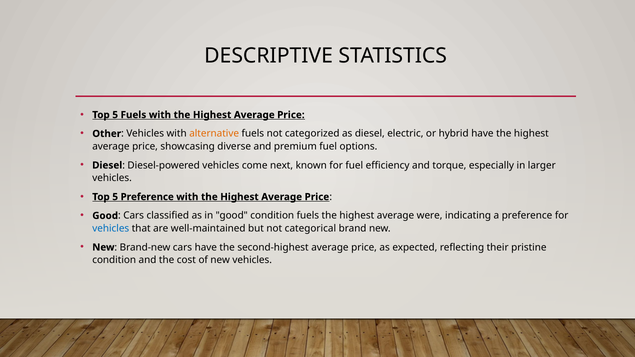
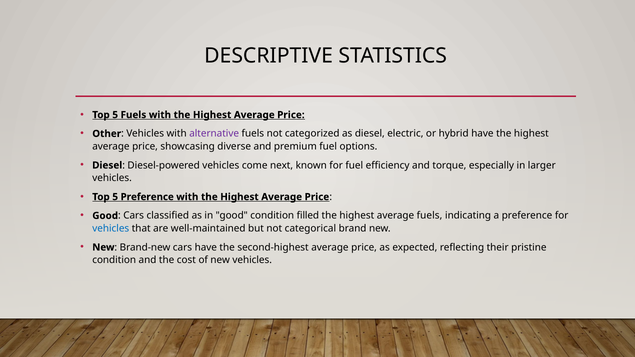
alternative colour: orange -> purple (214, 134)
condition fuels: fuels -> filled (308, 216)
average were: were -> fuels (430, 216)
